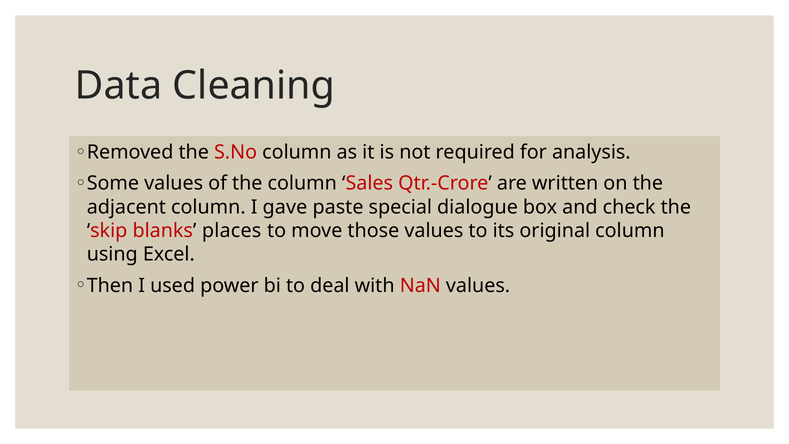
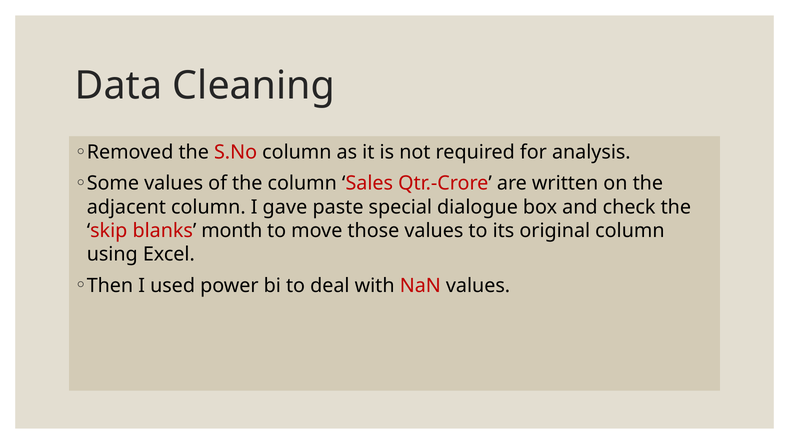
places: places -> month (232, 231)
